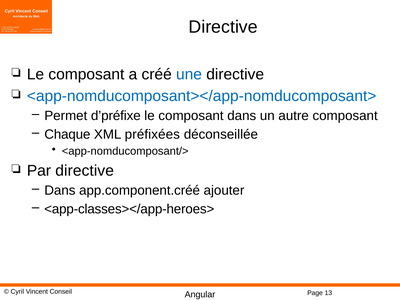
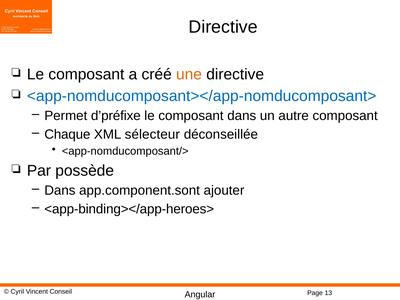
une colour: blue -> orange (189, 74)
préfixées: préfixées -> sélecteur (152, 135)
Par directive: directive -> possède (85, 171)
app.component.créé: app.component.créé -> app.component.sont (140, 191)
<app-classes></app-heroes>: <app-classes></app-heroes> -> <app-binding></app-heroes> (129, 209)
